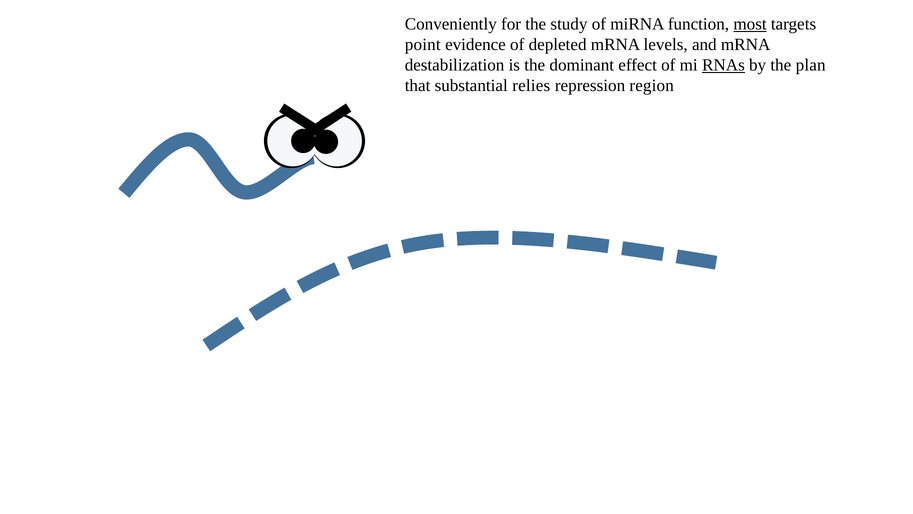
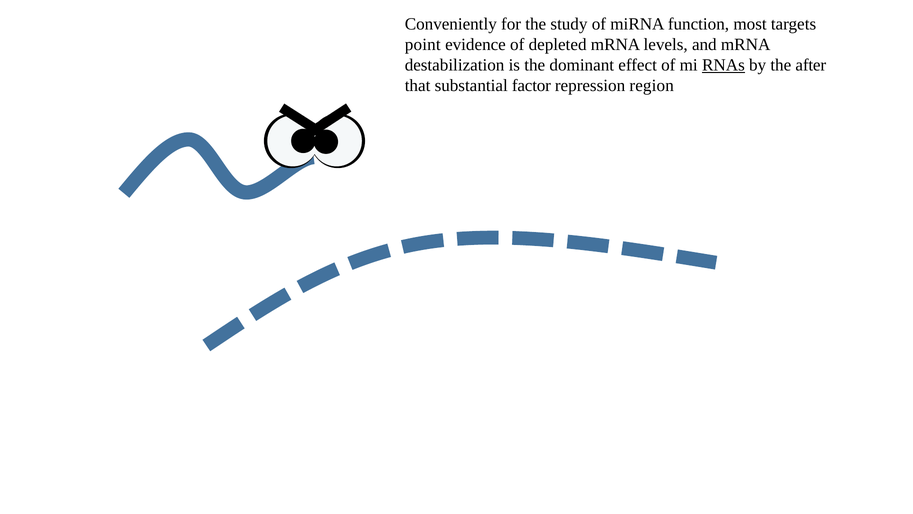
most underline: present -> none (750, 24)
plan: plan -> after (811, 65)
relies: relies -> factor (531, 86)
